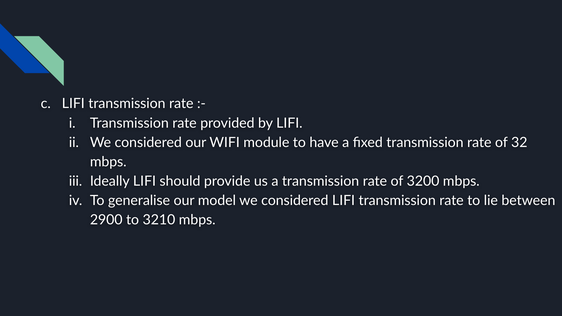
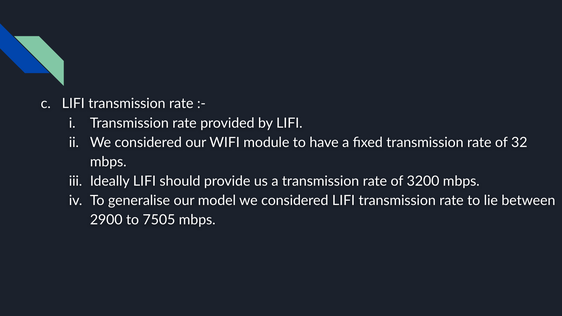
3210: 3210 -> 7505 (159, 220)
